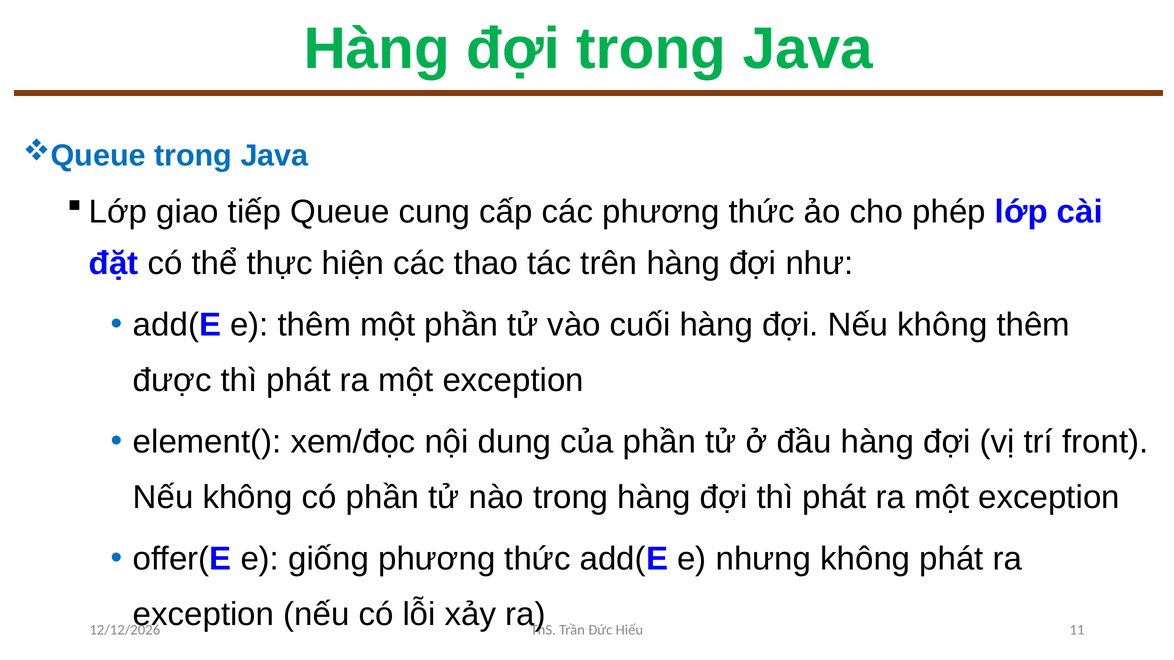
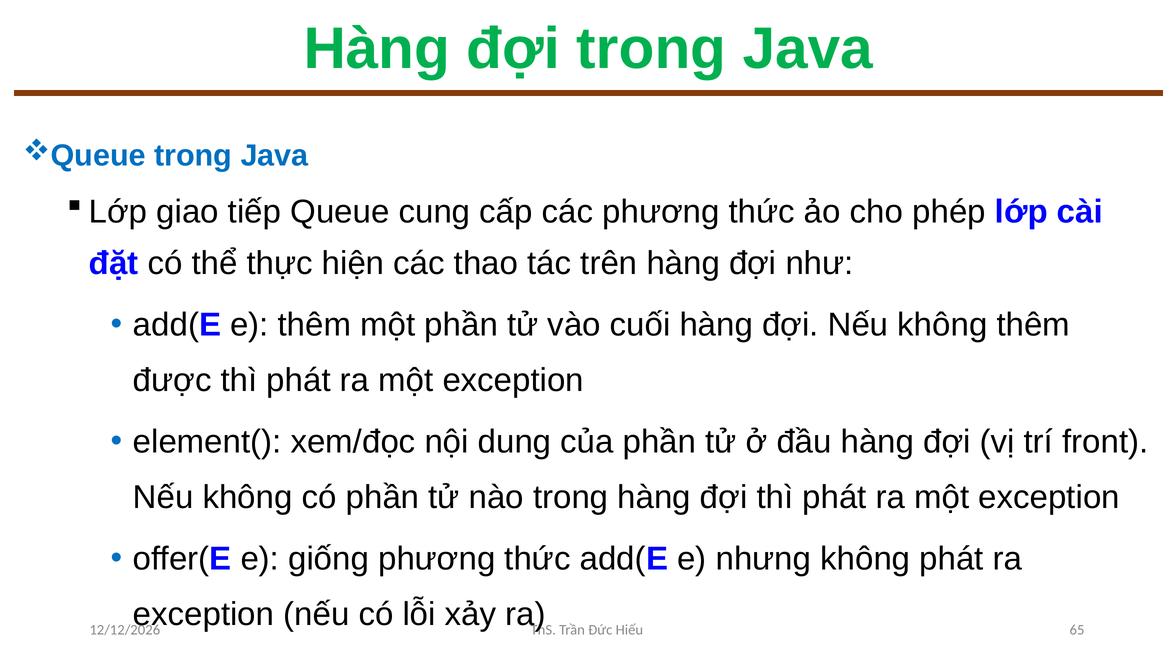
11: 11 -> 65 (1077, 631)
